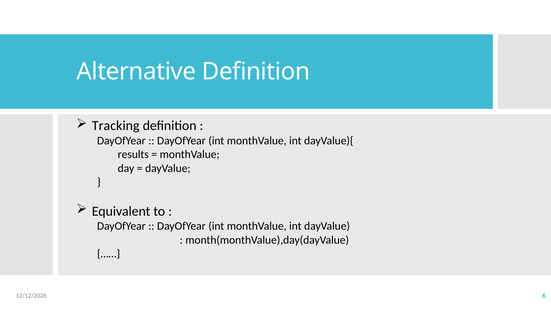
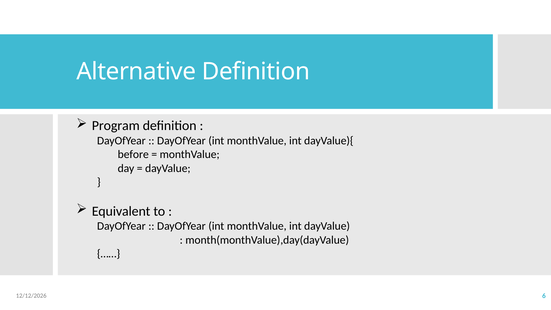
Tracking: Tracking -> Program (116, 126)
results: results -> before (133, 154)
